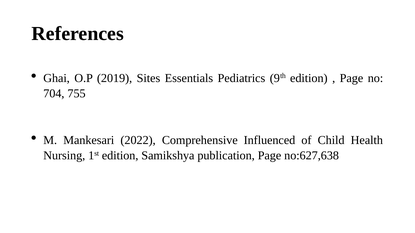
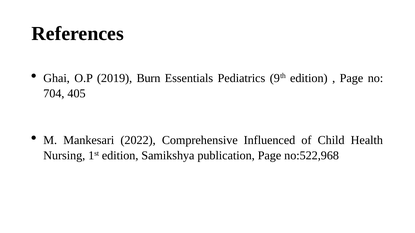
Sites: Sites -> Burn (149, 78)
755: 755 -> 405 (77, 94)
no:627,638: no:627,638 -> no:522,968 (312, 156)
